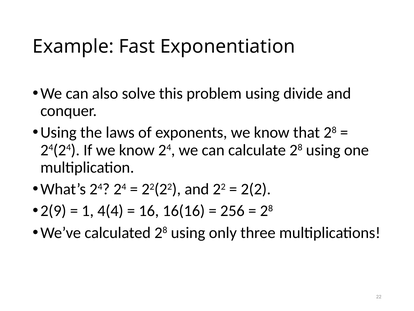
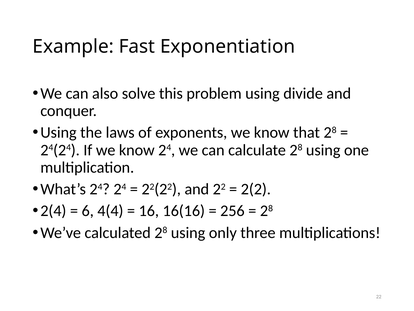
2(9: 2(9 -> 2(4 (53, 211)
1: 1 -> 6 (88, 211)
